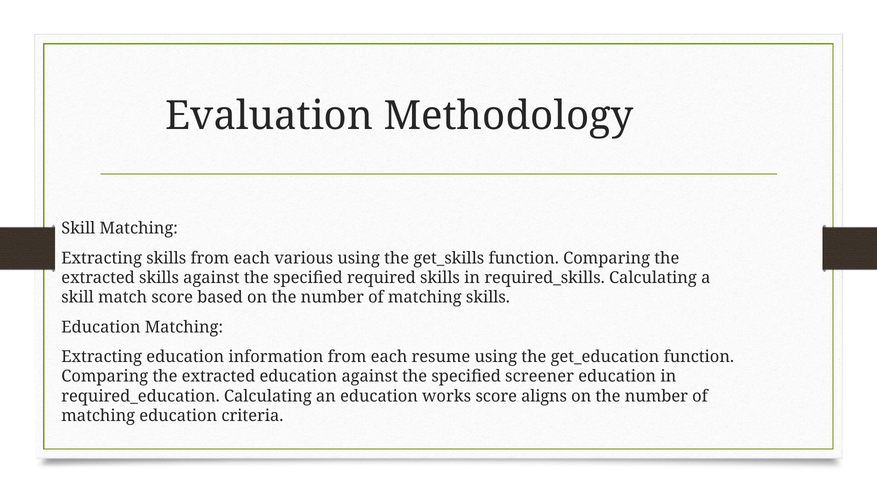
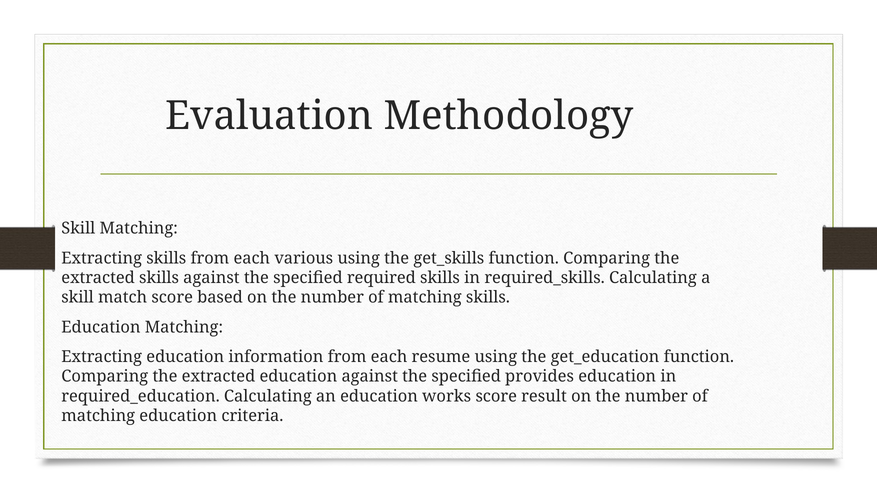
screener: screener -> provides (540, 377)
aligns: aligns -> result (544, 396)
